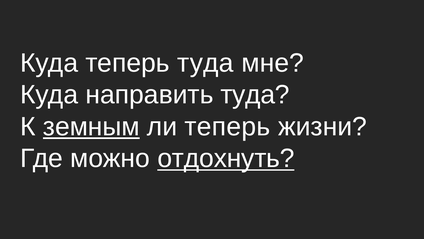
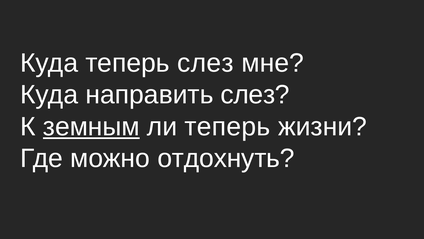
теперь туда: туда -> слез (205, 63)
направить туда: туда -> слез (255, 95)
отдохнуть underline: present -> none (226, 158)
